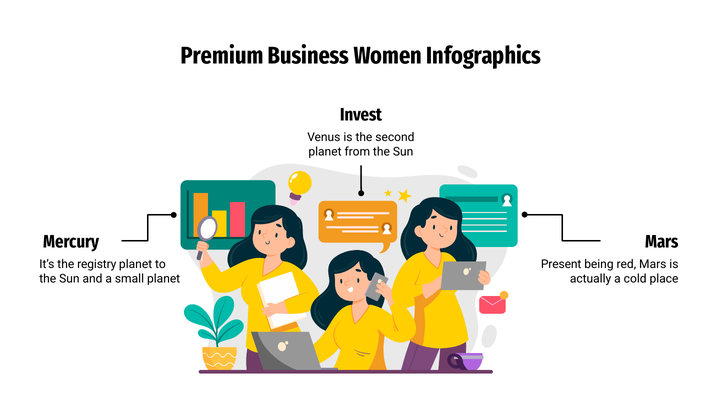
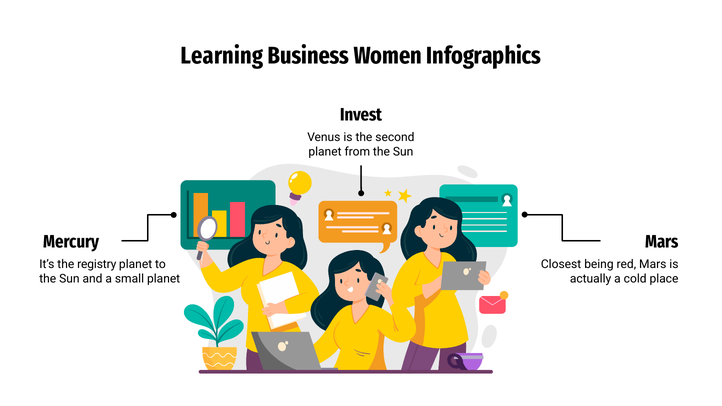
Premium: Premium -> Learning (222, 56)
Present: Present -> Closest (561, 264)
